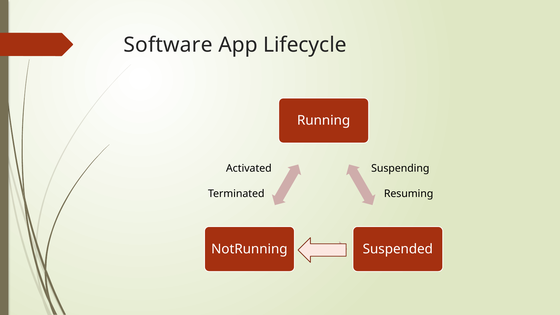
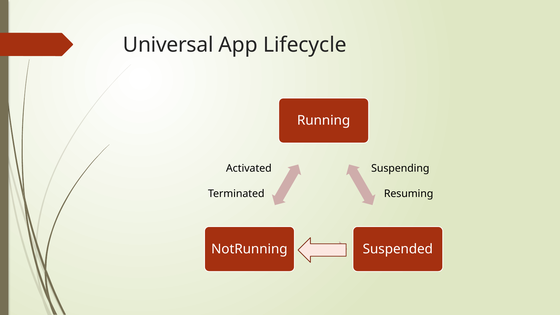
Software: Software -> Universal (168, 45)
